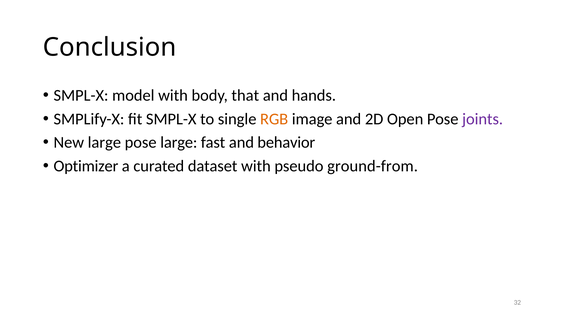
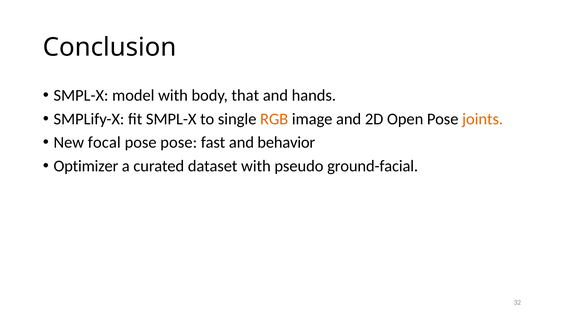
joints colour: purple -> orange (483, 119)
New large: large -> focal (104, 143)
pose large: large -> pose (179, 143)
ground-from: ground-from -> ground-facial (373, 166)
